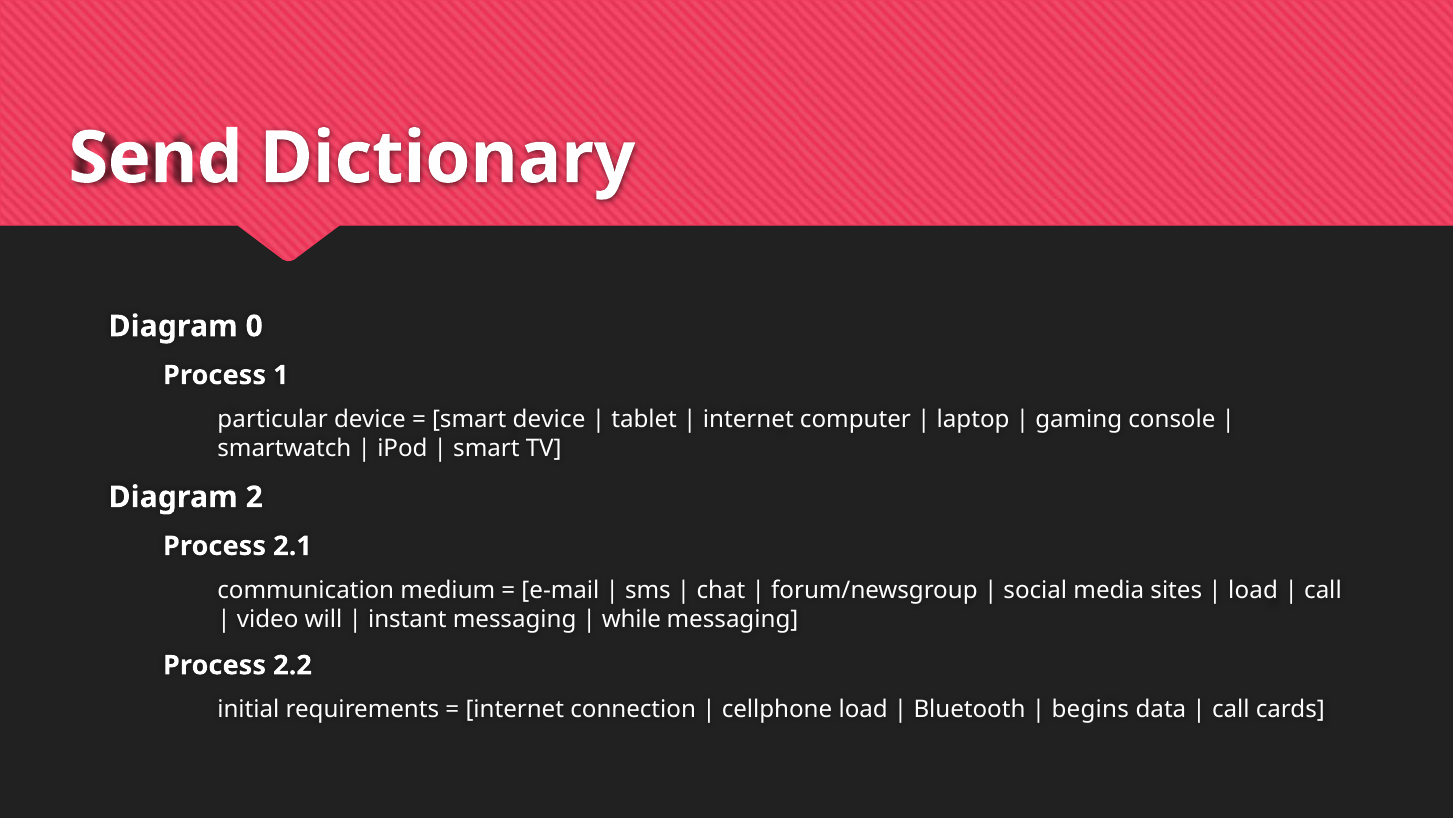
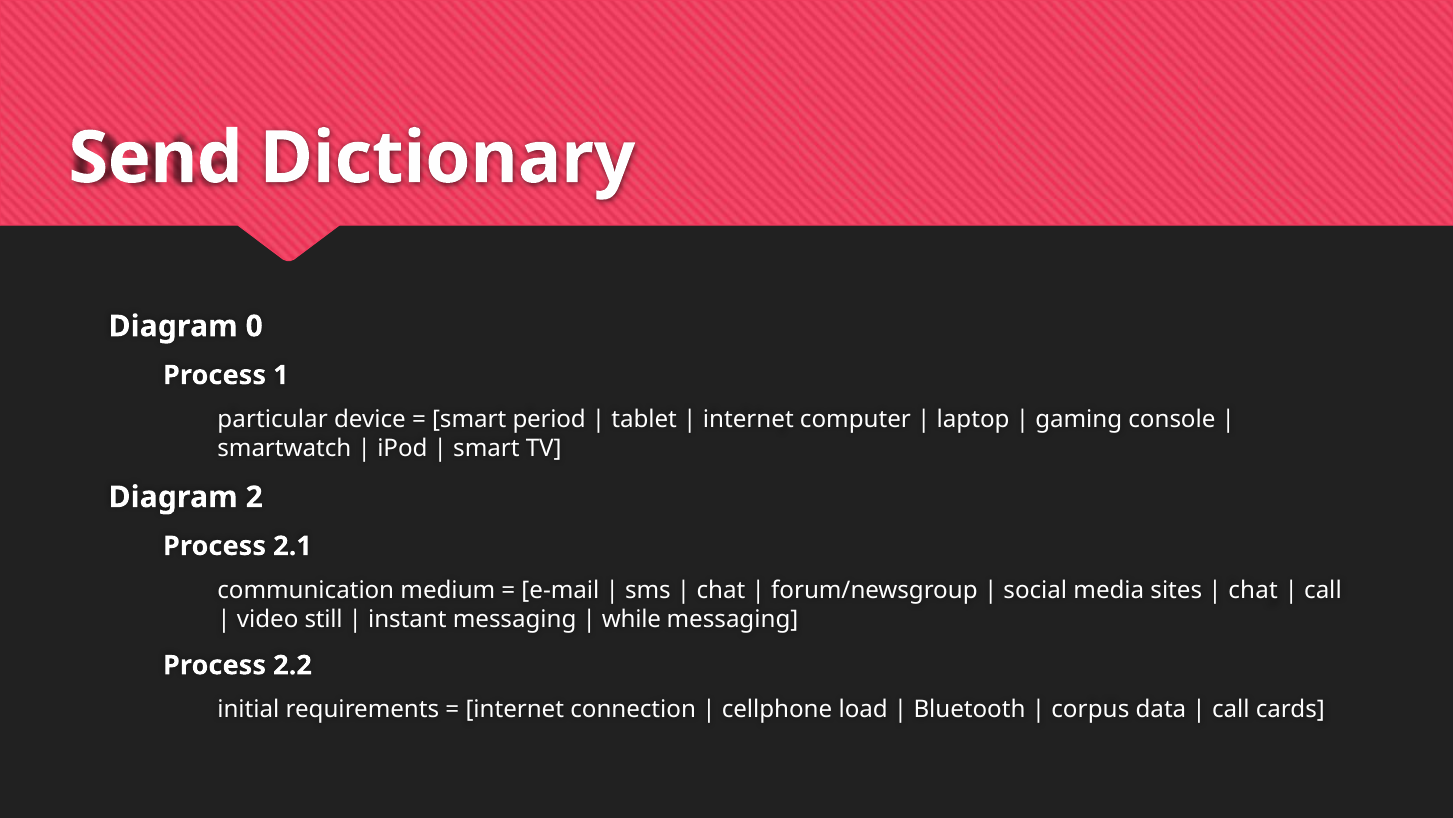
smart device: device -> period (549, 419)
load: load -> chat (1253, 590)
will: will -> still (324, 619)
begins: begins -> corpus (1090, 709)
